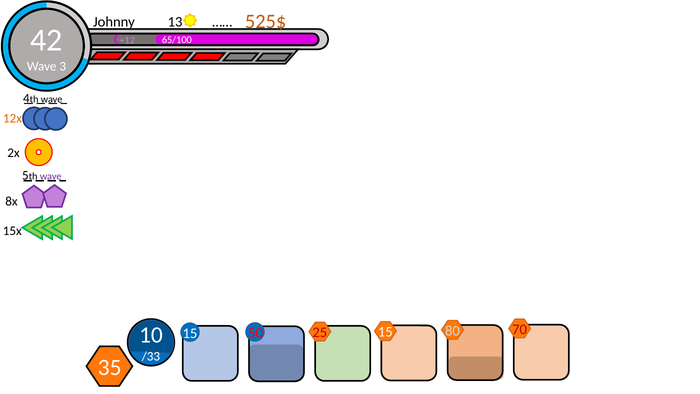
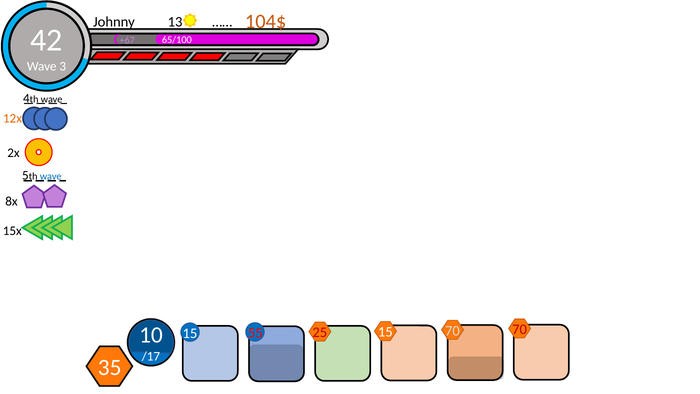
525$: 525$ -> 104$ (266, 22)
+12: +12 -> +67 (127, 40)
wave colour: purple -> blue (51, 176)
15 80: 80 -> 70 (452, 331)
50: 50 -> 55 (255, 332)
/33: /33 -> /17 (151, 356)
